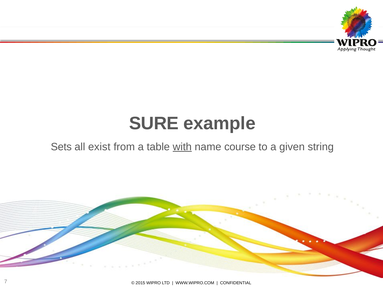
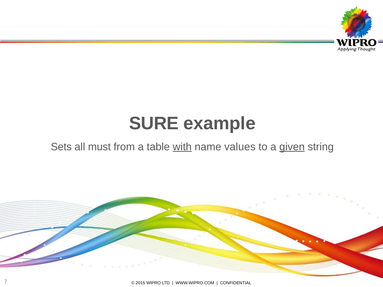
exist: exist -> must (99, 147)
course: course -> values (240, 147)
given underline: none -> present (292, 147)
